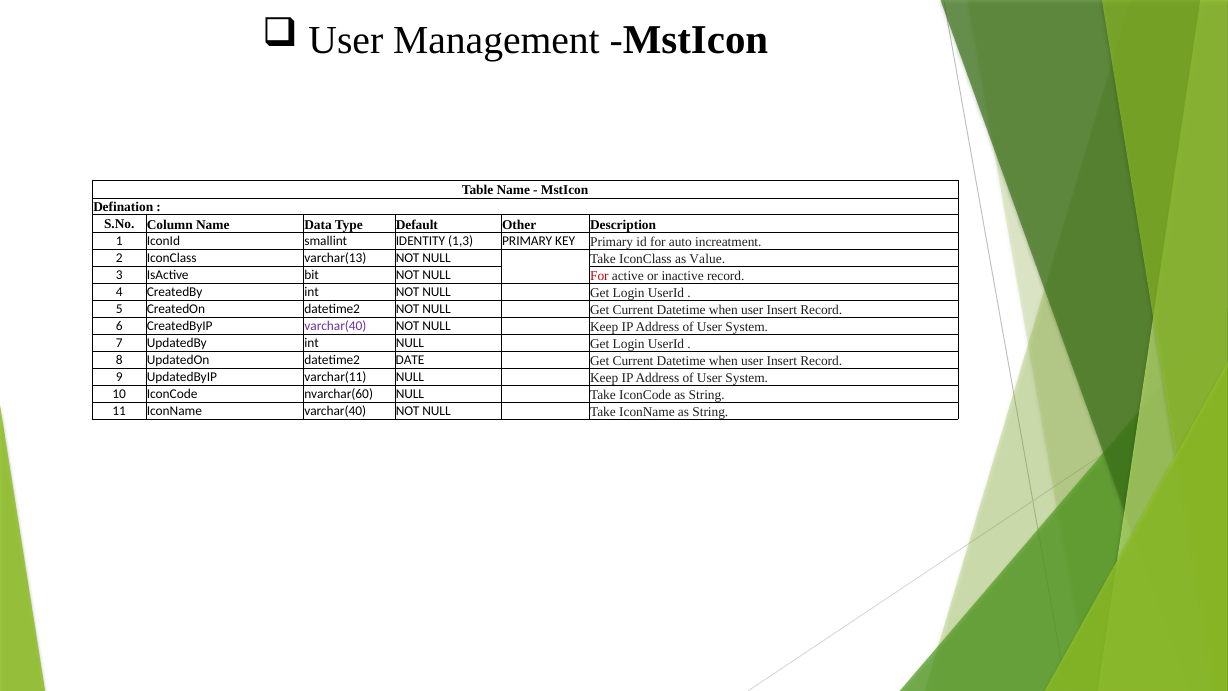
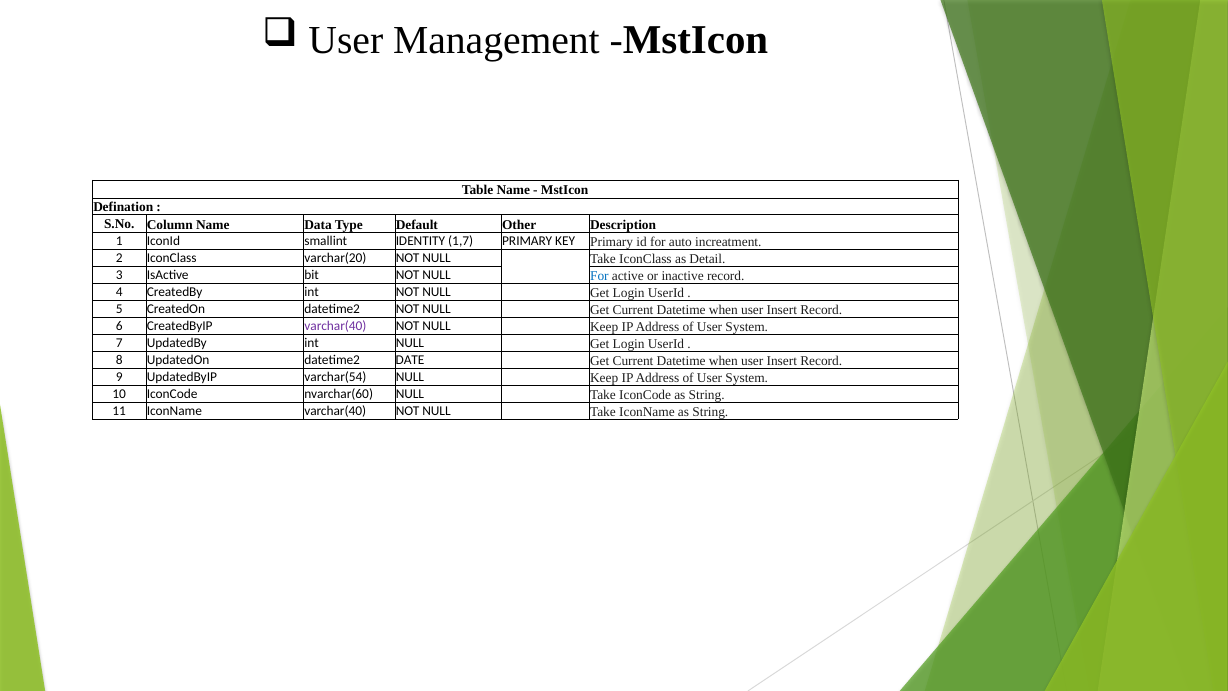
1,3: 1,3 -> 1,7 (461, 241)
varchar(13: varchar(13 -> varchar(20 (335, 258)
Value: Value -> Detail (707, 259)
For colour: red -> blue (599, 276)
varchar(11: varchar(11 -> varchar(54 (335, 377)
